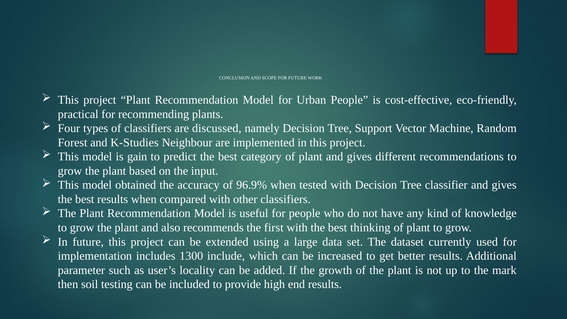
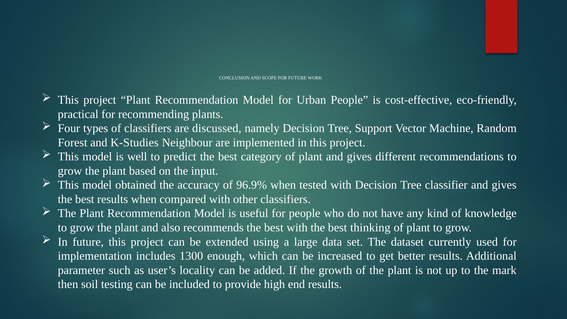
gain: gain -> well (137, 157)
recommends the first: first -> best (274, 228)
include: include -> enough (226, 256)
